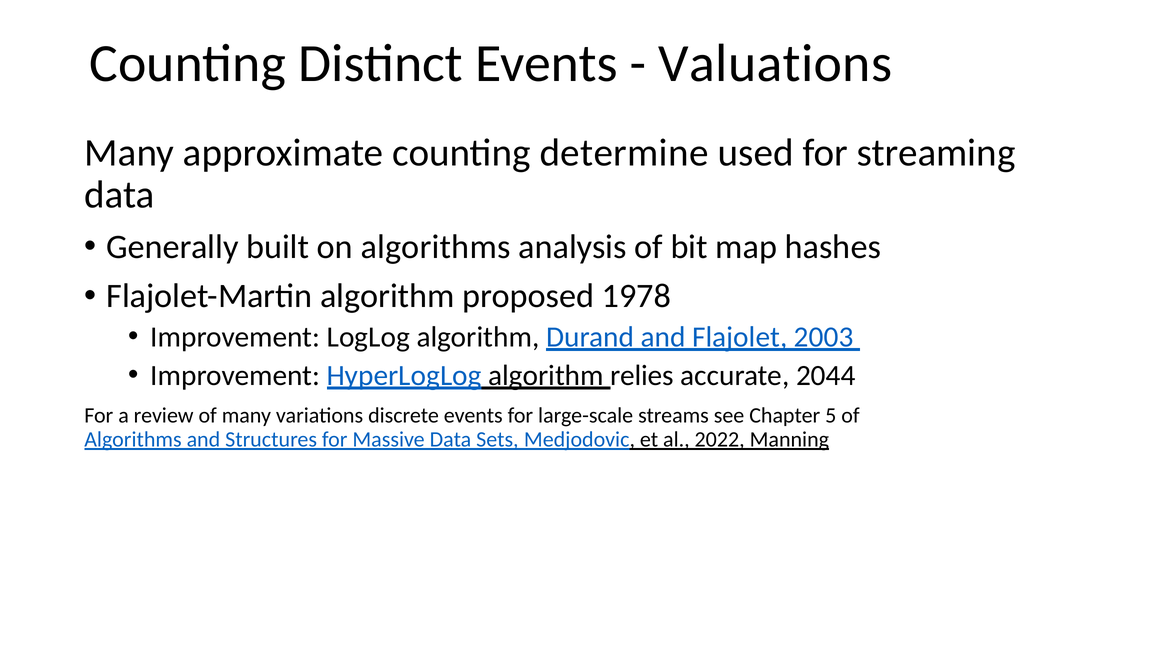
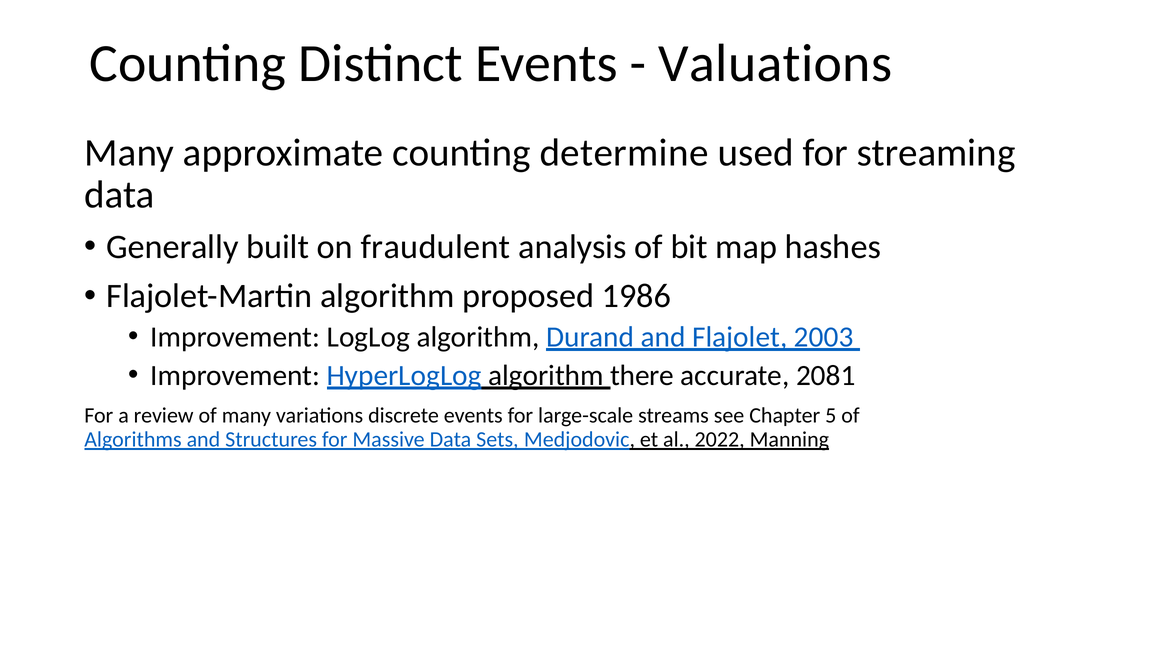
on algorithms: algorithms -> fraudulent (435, 247)
1978: 1978 -> 1986 (636, 296)
relies: relies -> there (642, 376)
2044: 2044 -> 2081 (826, 376)
